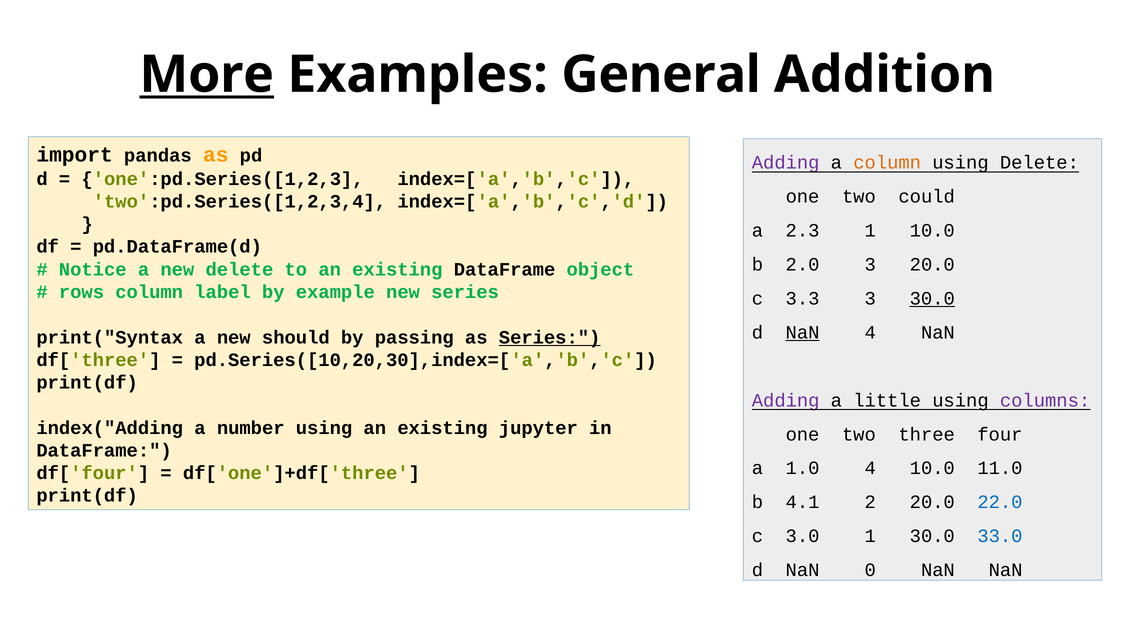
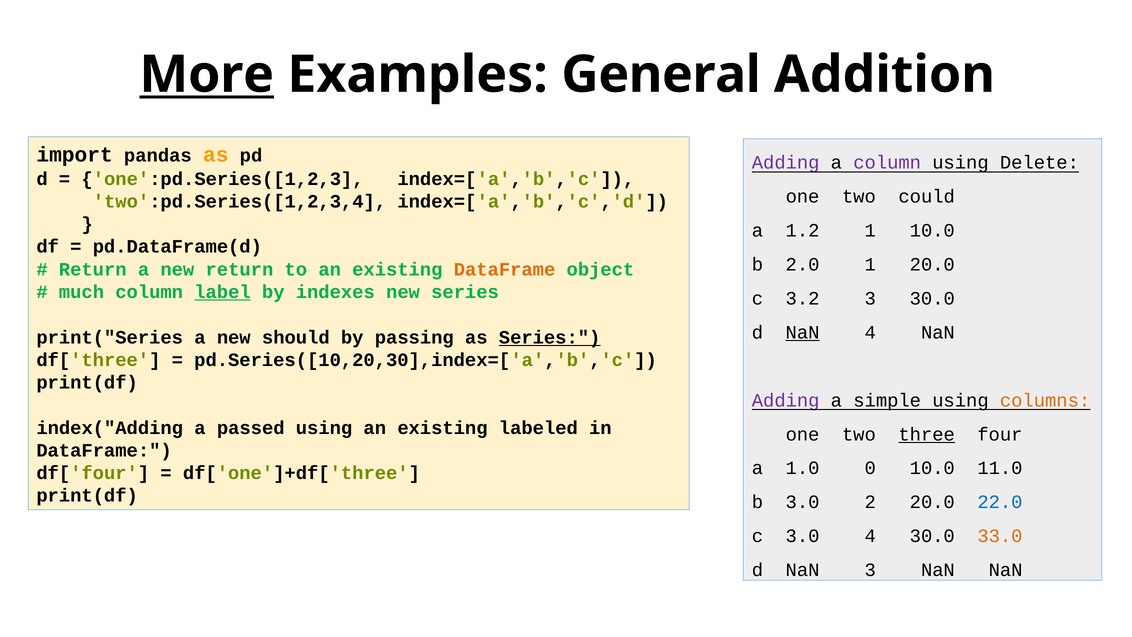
column colour: orange -> purple (887, 163)
2.3: 2.3 -> 1.2 (803, 231)
2.0 3: 3 -> 1 (870, 264)
Notice: Notice -> Return (93, 269)
new delete: delete -> return (239, 269)
DataFrame colour: black -> orange (505, 269)
rows: rows -> much (81, 292)
label underline: none -> present (223, 292)
example: example -> indexes (335, 292)
3.3: 3.3 -> 3.2 (803, 298)
30.0 underline: present -> none (932, 298)
print("Syntax: print("Syntax -> print("Series (110, 337)
little: little -> simple (887, 400)
columns colour: purple -> orange (1045, 400)
number: number -> passed (251, 428)
jupyter: jupyter -> labeled (538, 428)
three underline: none -> present (927, 434)
1.0 4: 4 -> 0 (870, 468)
b 4.1: 4.1 -> 3.0 (803, 502)
3.0 1: 1 -> 4 (870, 536)
33.0 colour: blue -> orange (1000, 536)
NaN 0: 0 -> 3 (870, 570)
